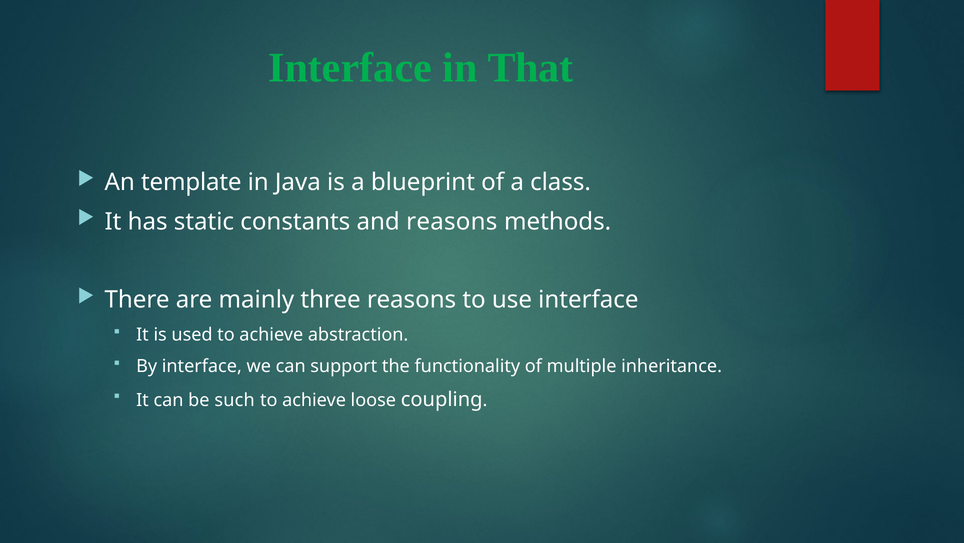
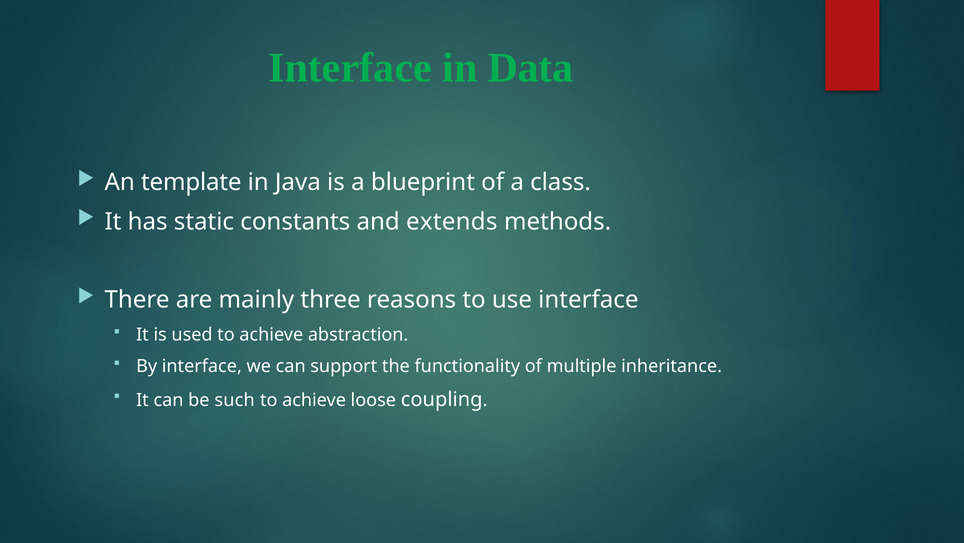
That: That -> Data (531, 68)
and reasons: reasons -> extends (452, 221)
